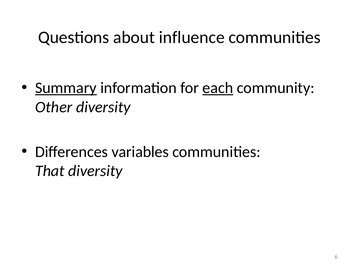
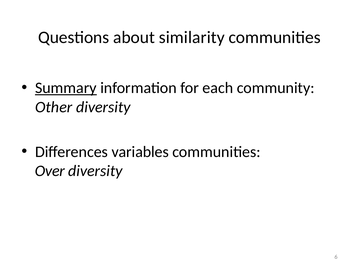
influence: influence -> similarity (192, 38)
each underline: present -> none (218, 88)
That: That -> Over (50, 171)
